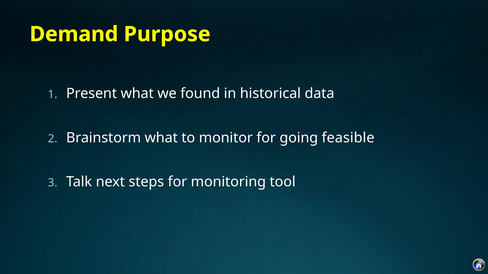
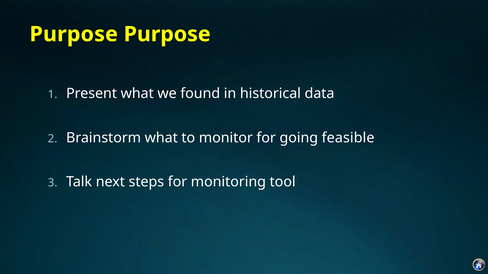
Demand: Demand -> Purpose (74, 34)
